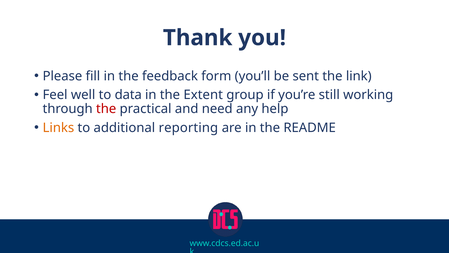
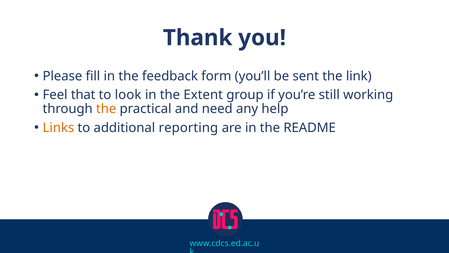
well: well -> that (83, 95)
data: data -> look (128, 95)
the colour: red -> orange (106, 109)
